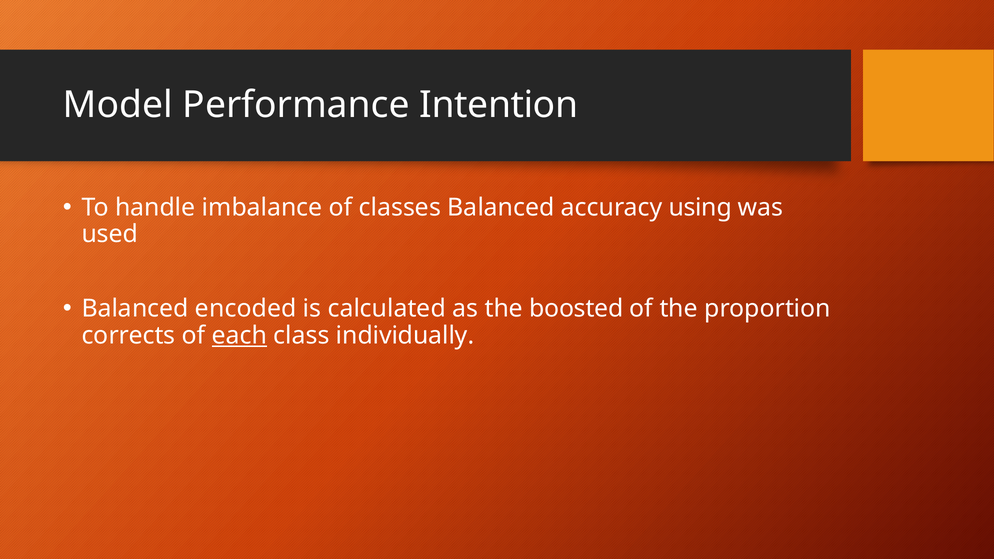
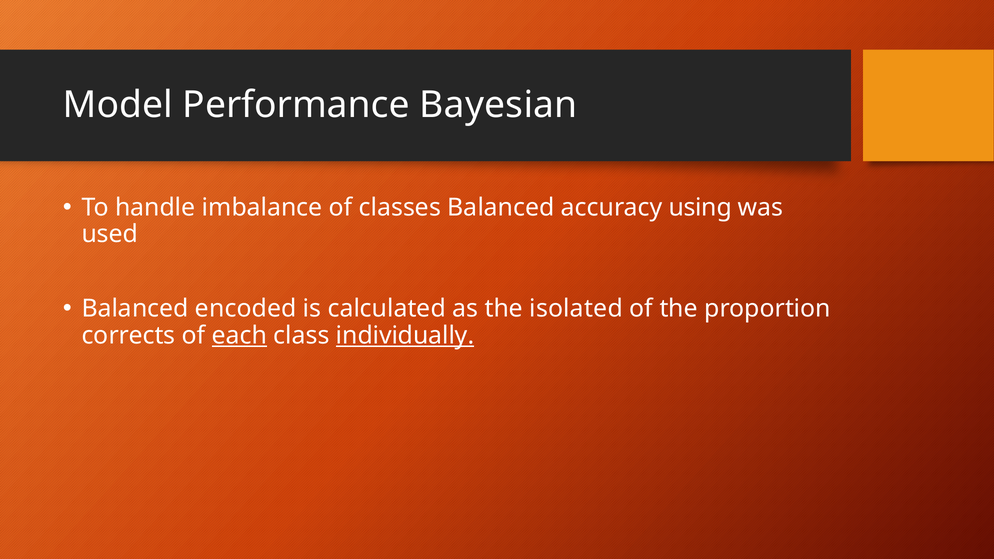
Intention: Intention -> Bayesian (498, 105)
boosted: boosted -> isolated (576, 309)
individually underline: none -> present (405, 336)
